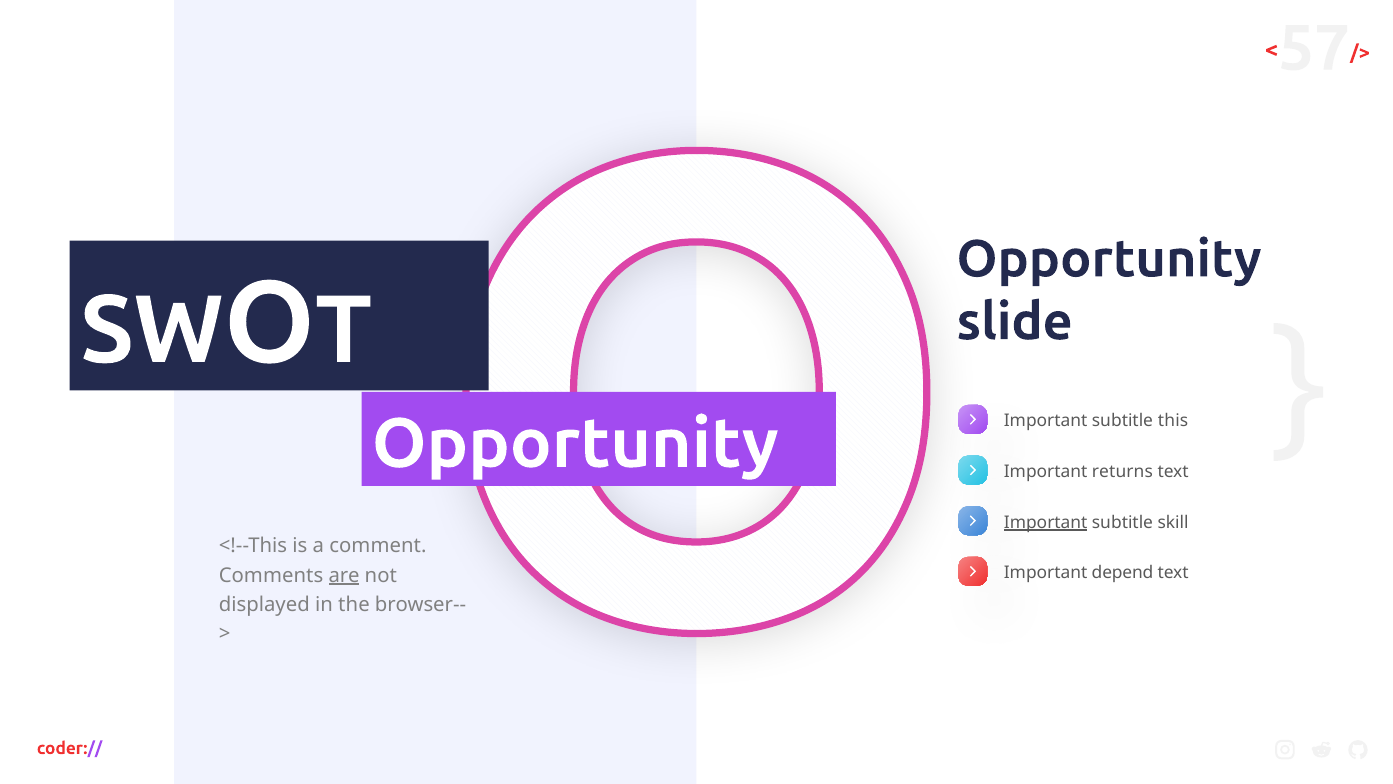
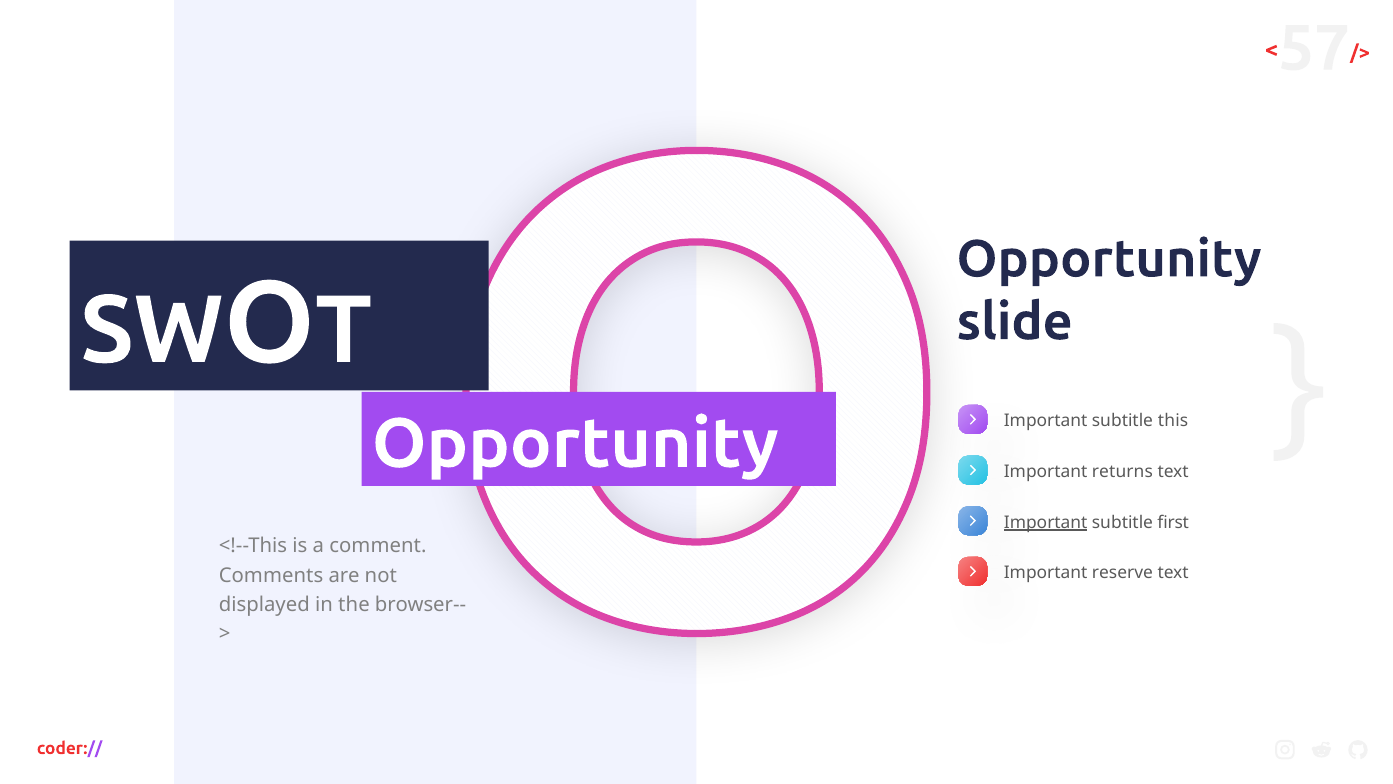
skill: skill -> first (1173, 522)
depend: depend -> reserve (1122, 573)
are underline: present -> none (344, 575)
